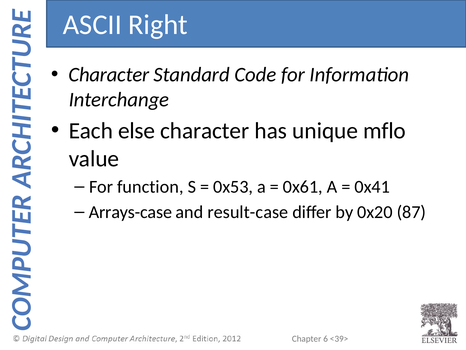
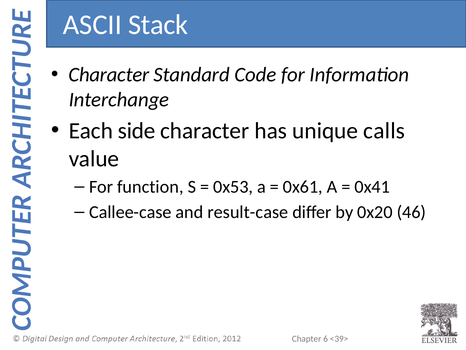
Right: Right -> Stack (158, 25)
else: else -> side (137, 131)
mflo: mflo -> calls (384, 131)
Arrays-case: Arrays-case -> Callee-case (130, 212)
87: 87 -> 46 (411, 212)
